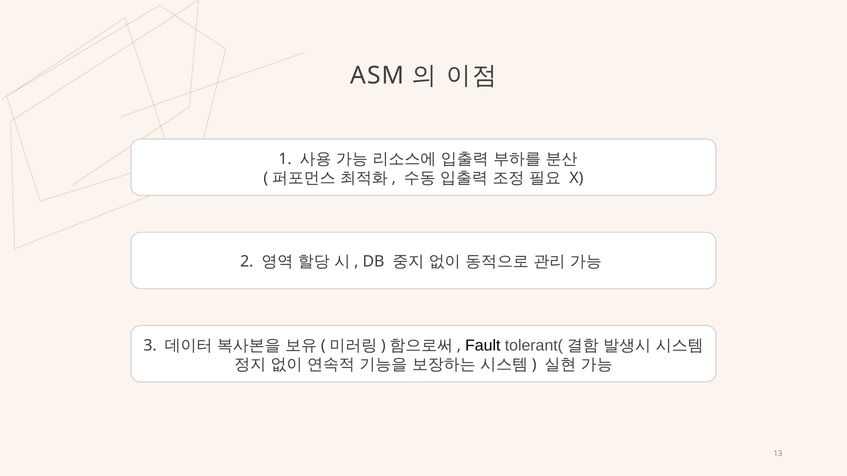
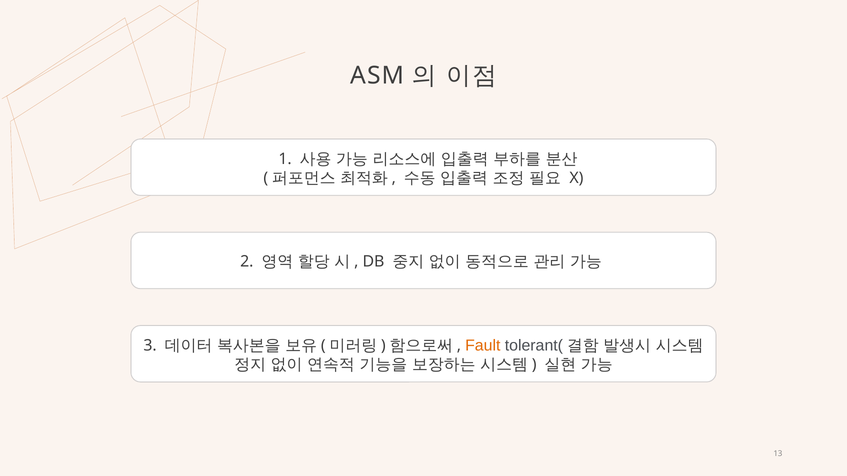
Fault colour: black -> orange (483, 346)
